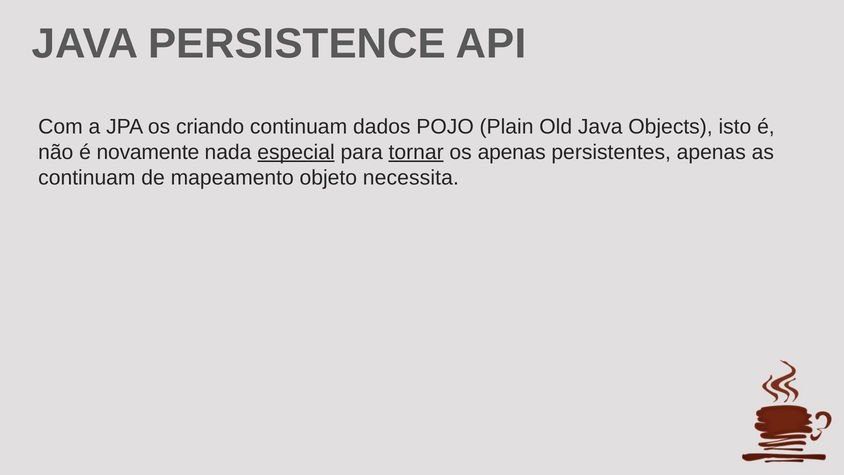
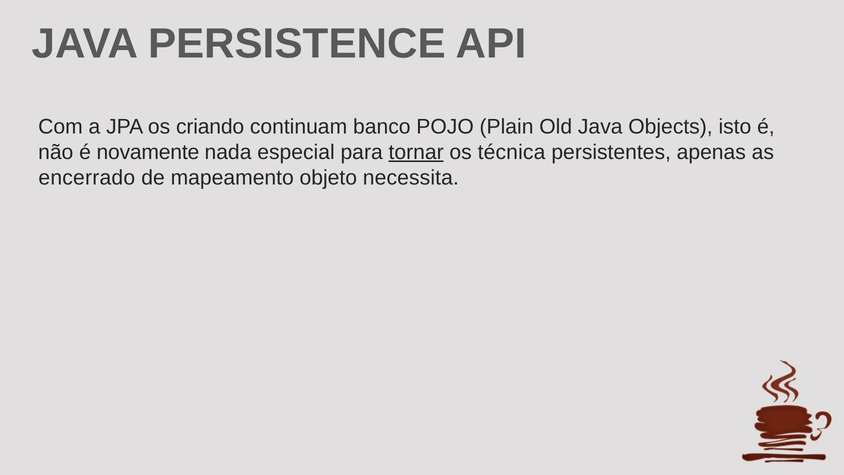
dados: dados -> banco (382, 127)
especial underline: present -> none (296, 152)
os apenas: apenas -> técnica (512, 152)
continuam: continuam -> encerrado (87, 177)
